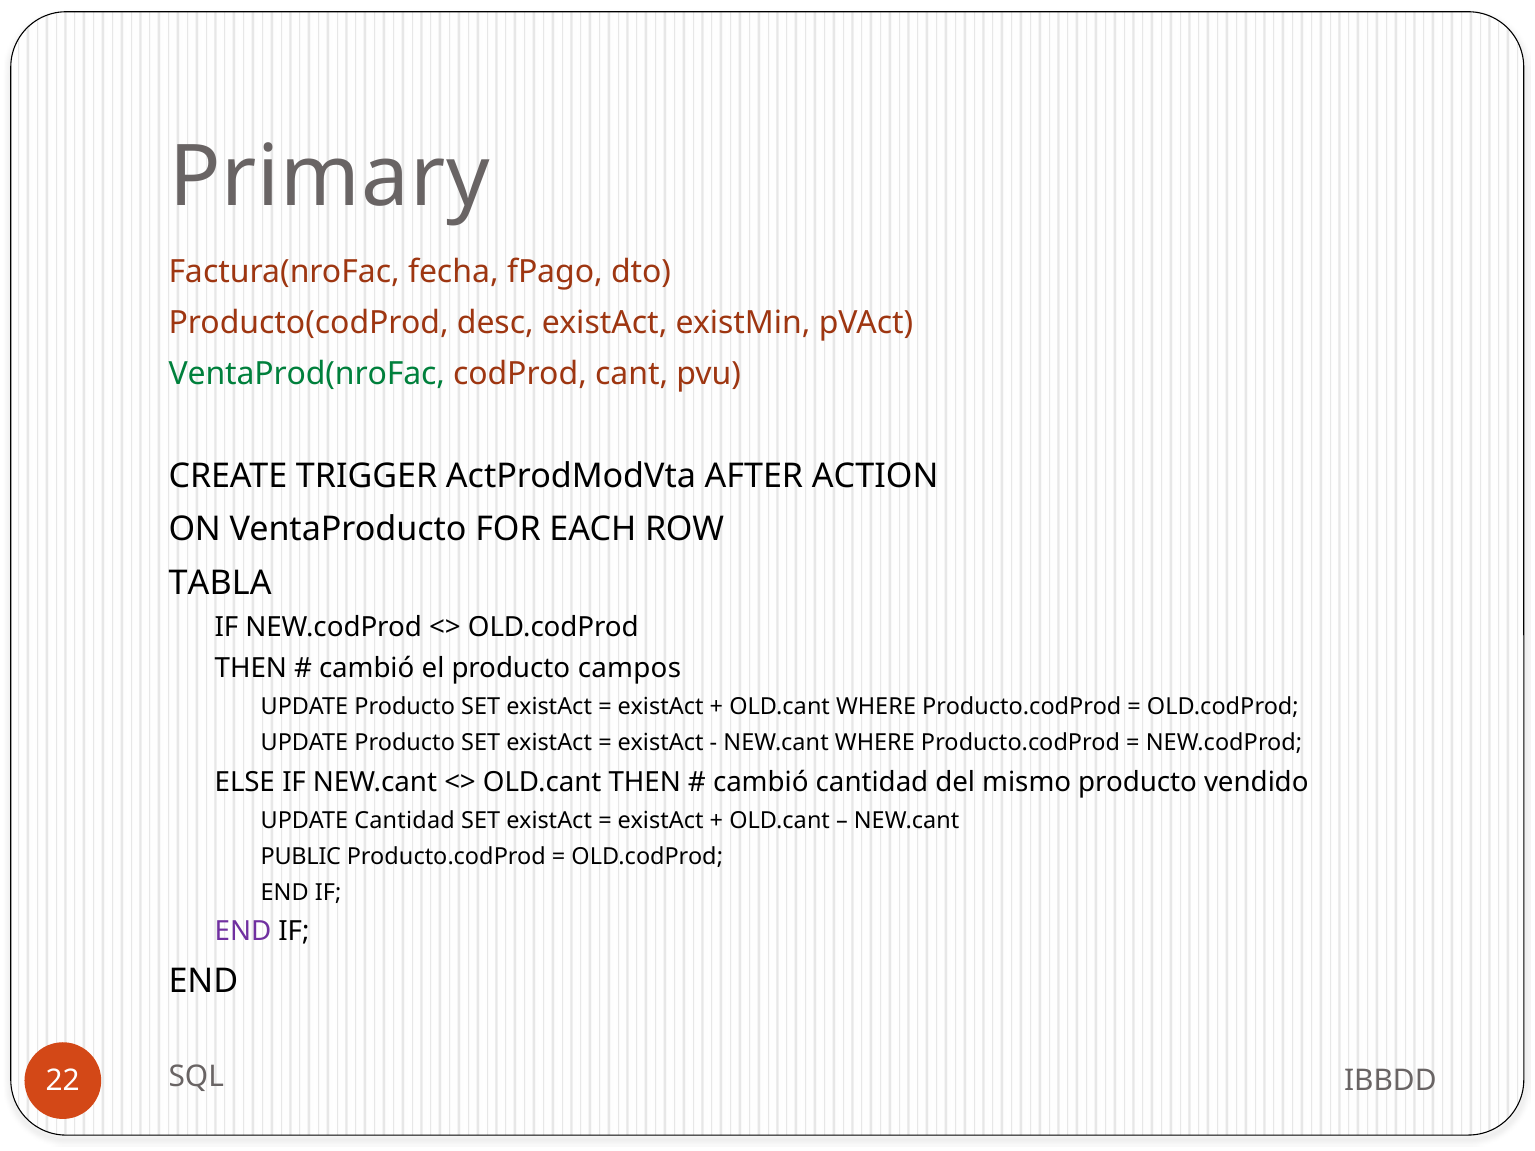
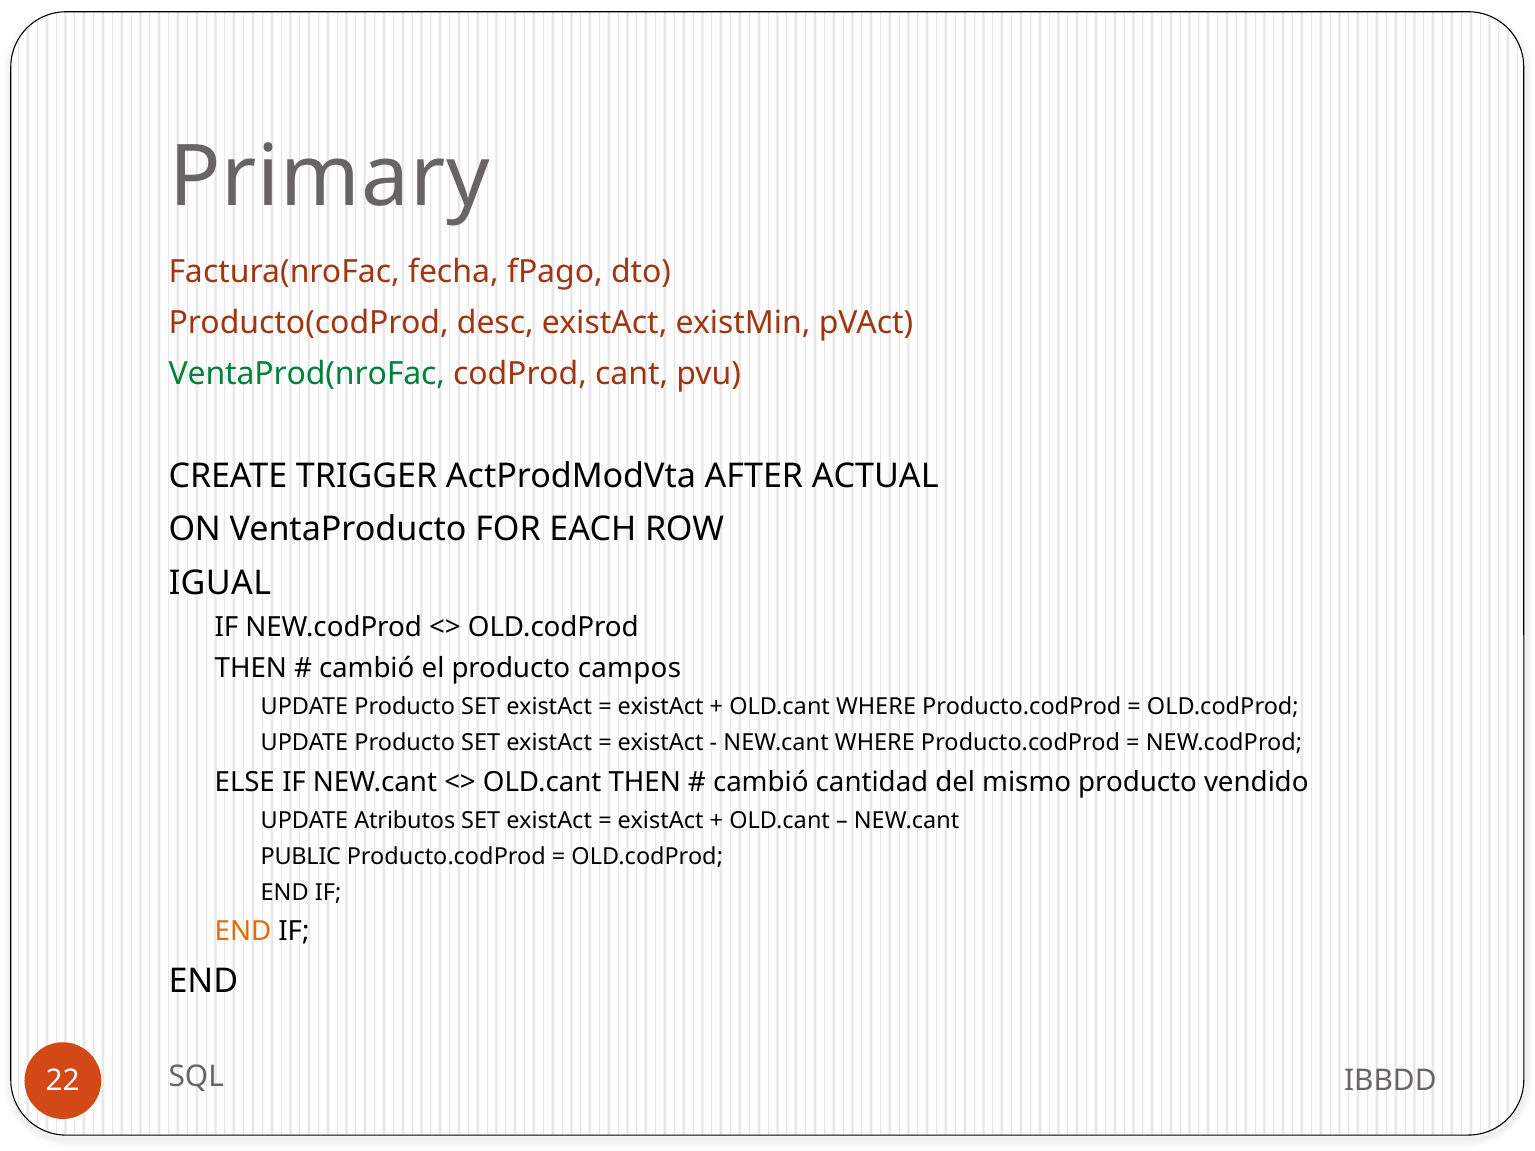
ACTION: ACTION -> ACTUAL (875, 477)
TABLA: TABLA -> IGUAL (220, 583)
UPDATE Cantidad: Cantidad -> Atributos (405, 821)
END colour: purple -> orange (243, 932)
